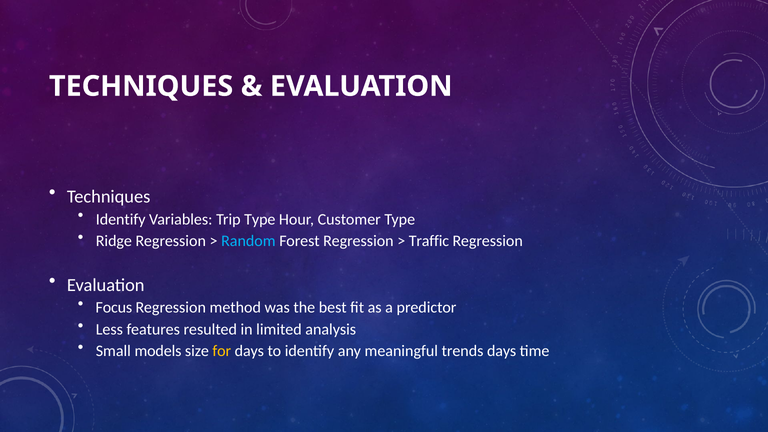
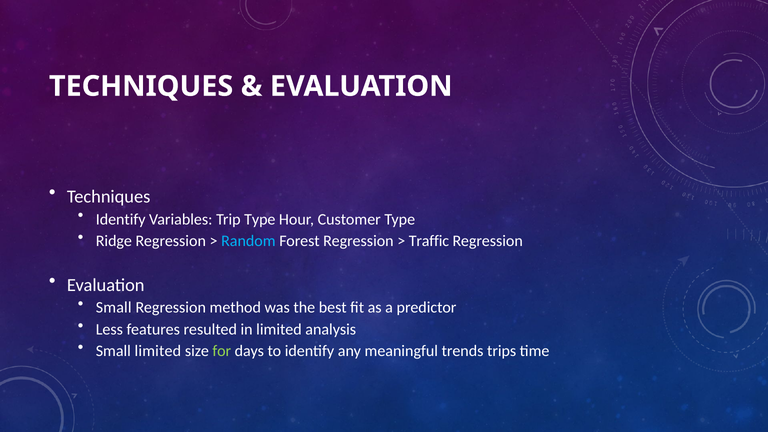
Focus: Focus -> Small (114, 308)
Small models: models -> limited (158, 351)
for colour: yellow -> light green (222, 351)
trends days: days -> trips (502, 351)
